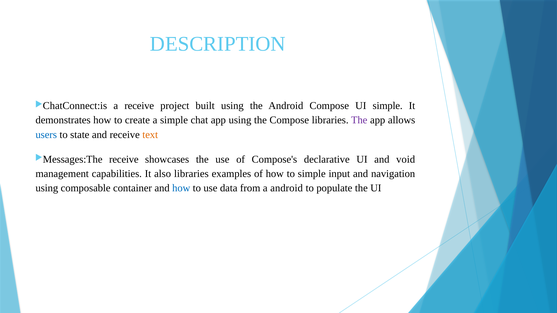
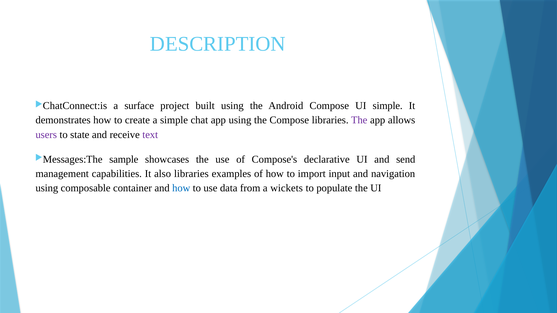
a receive: receive -> surface (139, 106)
users colour: blue -> purple (46, 135)
text colour: orange -> purple (150, 135)
receive: receive -> sample (124, 160)
void: void -> send (406, 160)
to simple: simple -> import (312, 174)
a android: android -> wickets (287, 188)
